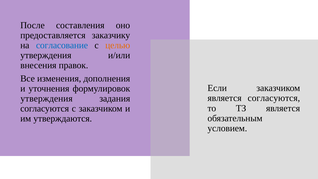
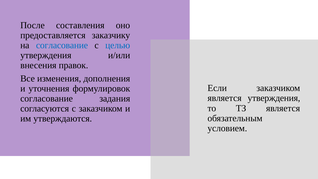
целью colour: orange -> blue (118, 45)
является согласуются: согласуются -> утверждения (274, 98)
утверждения: утверждения -> согласование (47, 99)
